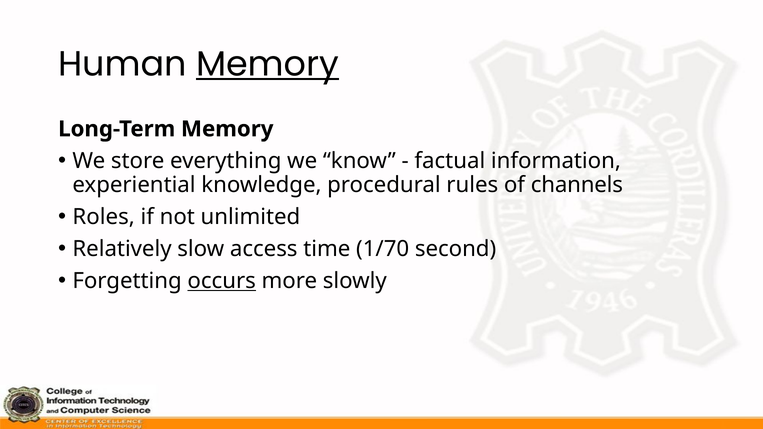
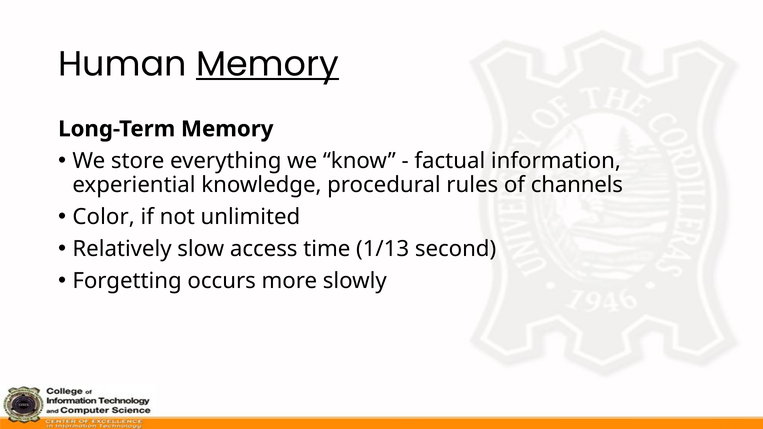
Roles: Roles -> Color (104, 217)
1/70: 1/70 -> 1/13 (383, 249)
occurs underline: present -> none (222, 281)
